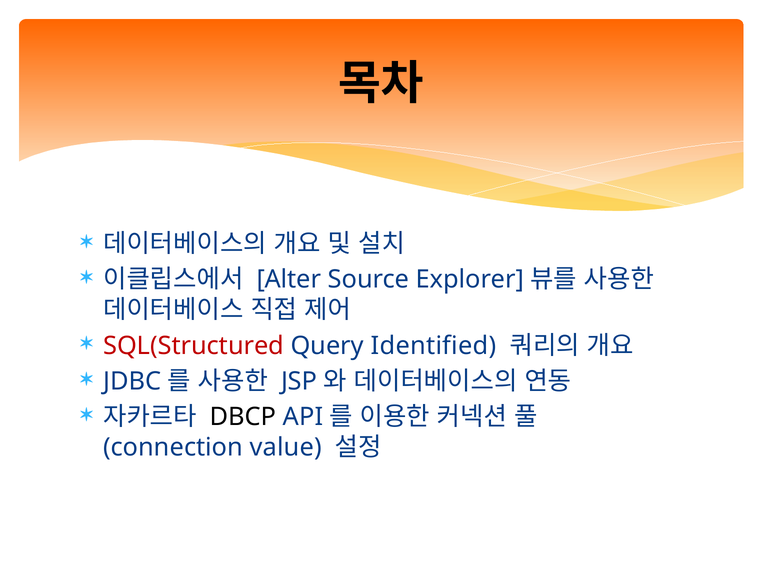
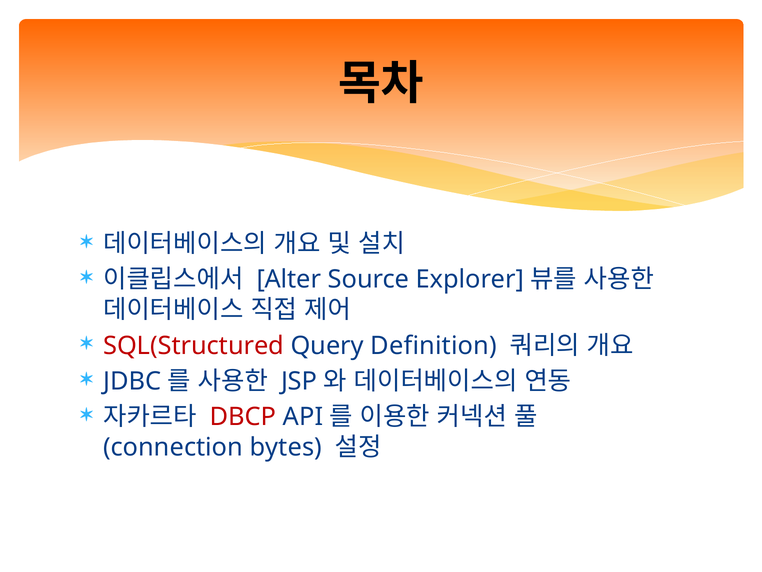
Identified: Identified -> Definition (434, 345)
DBCP colour: black -> red (243, 416)
value: value -> bytes (286, 447)
